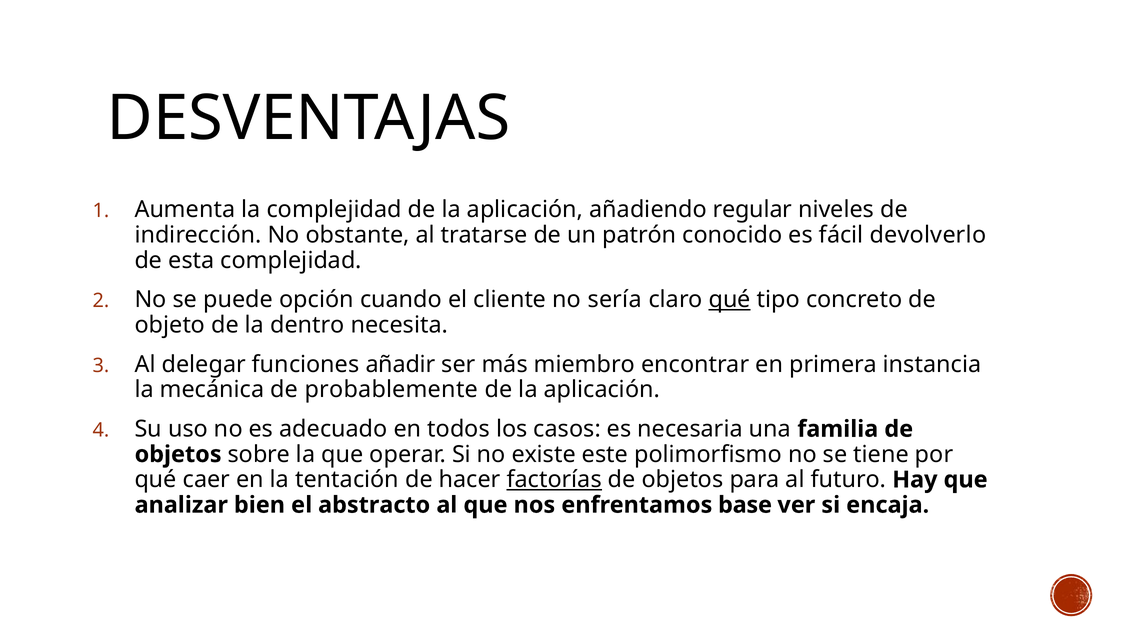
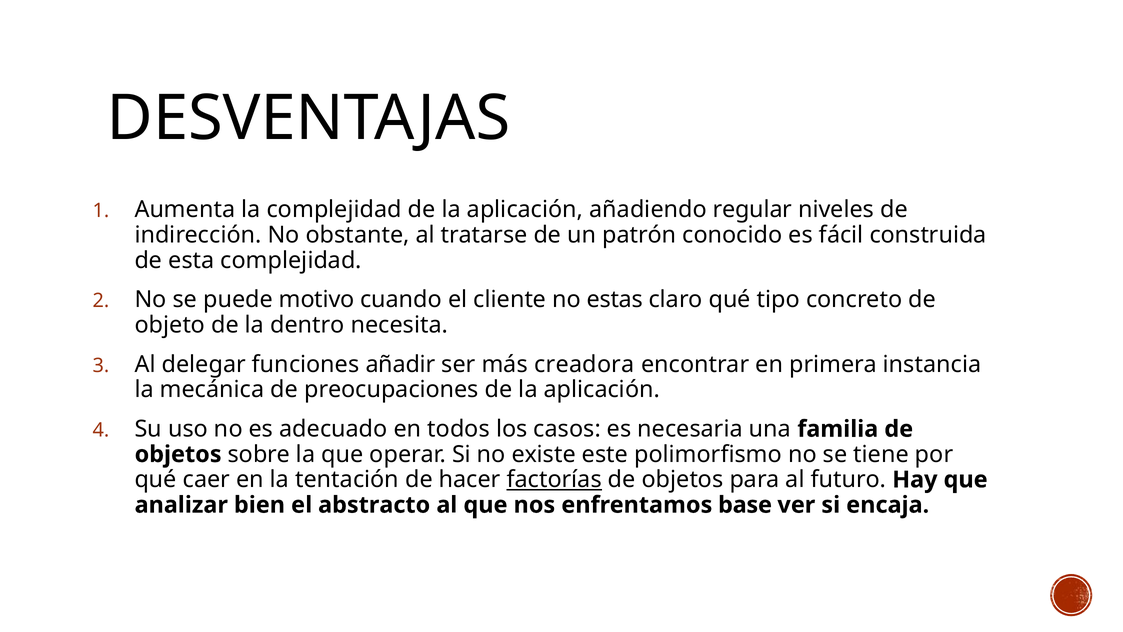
devolverlo: devolverlo -> construida (928, 235)
opción: opción -> motivo (317, 300)
sería: sería -> estas (615, 300)
qué underline: present -> none (730, 300)
miembro: miembro -> creadora (584, 364)
probablemente: probablemente -> preocupaciones (391, 389)
